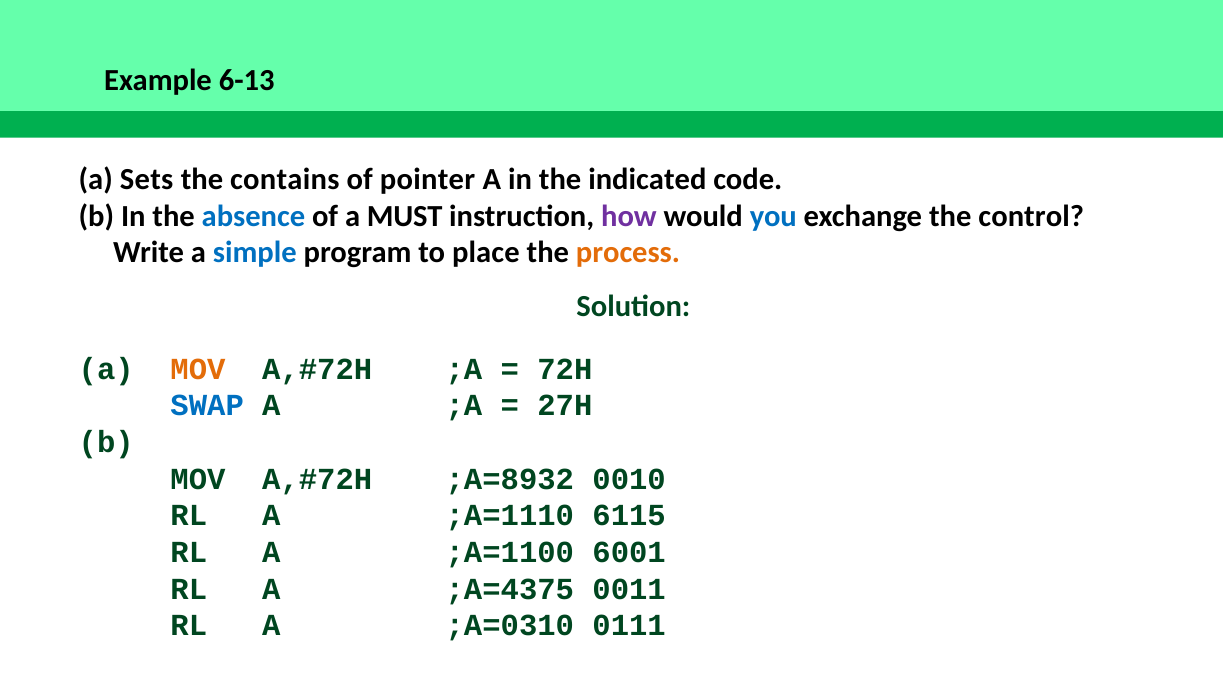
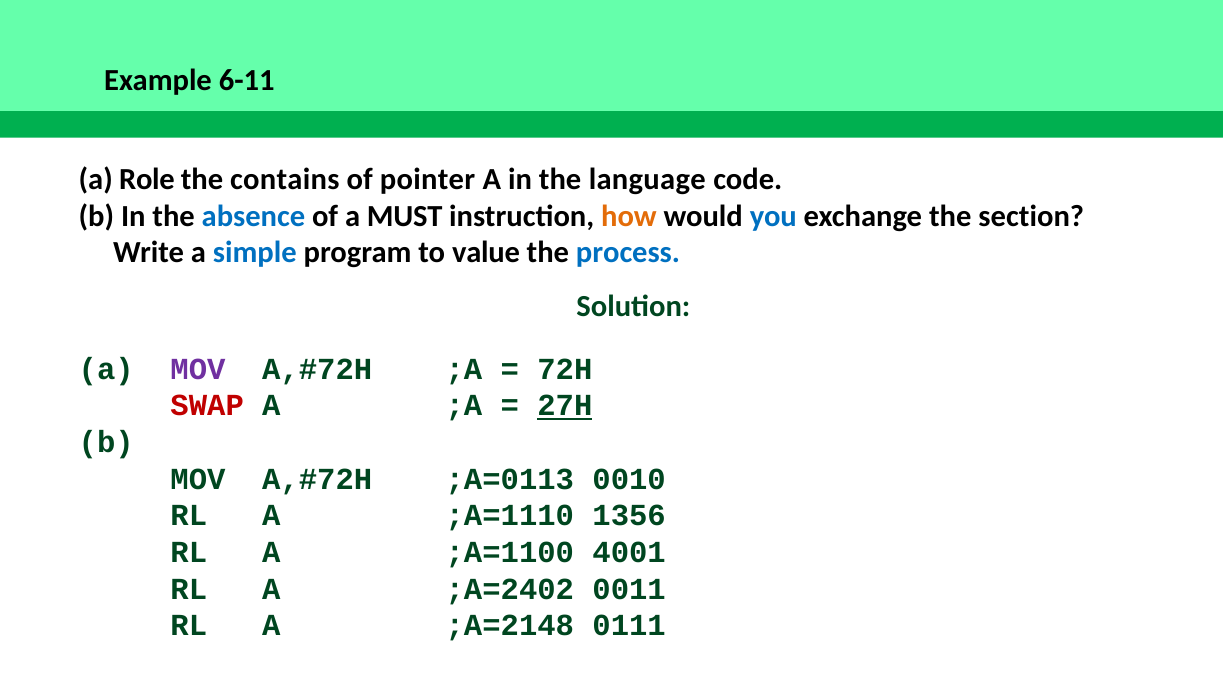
6-13: 6-13 -> 6-11 (247, 80)
Sets: Sets -> Role (147, 179)
indicated: indicated -> language (647, 179)
how colour: purple -> orange (629, 216)
control: control -> section (1031, 216)
place: place -> value (486, 253)
process colour: orange -> blue (628, 253)
MOV colour: orange -> purple (198, 369)
SWAP colour: blue -> red (207, 406)
27H underline: none -> present (565, 406)
;A=8932: ;A=8932 -> ;A=0113 (510, 479)
6115: 6115 -> 1356 (629, 516)
6001: 6001 -> 4001 (629, 552)
;A=4375: ;A=4375 -> ;A=2402 (510, 589)
;A=0310: ;A=0310 -> ;A=2148 (510, 626)
